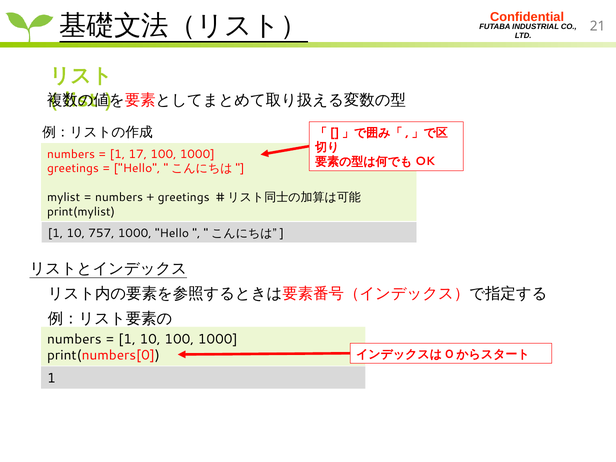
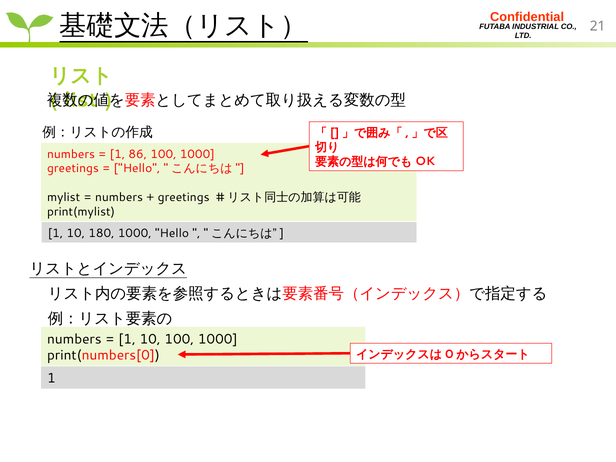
17: 17 -> 86 (138, 154)
757: 757 -> 180 (101, 233)
